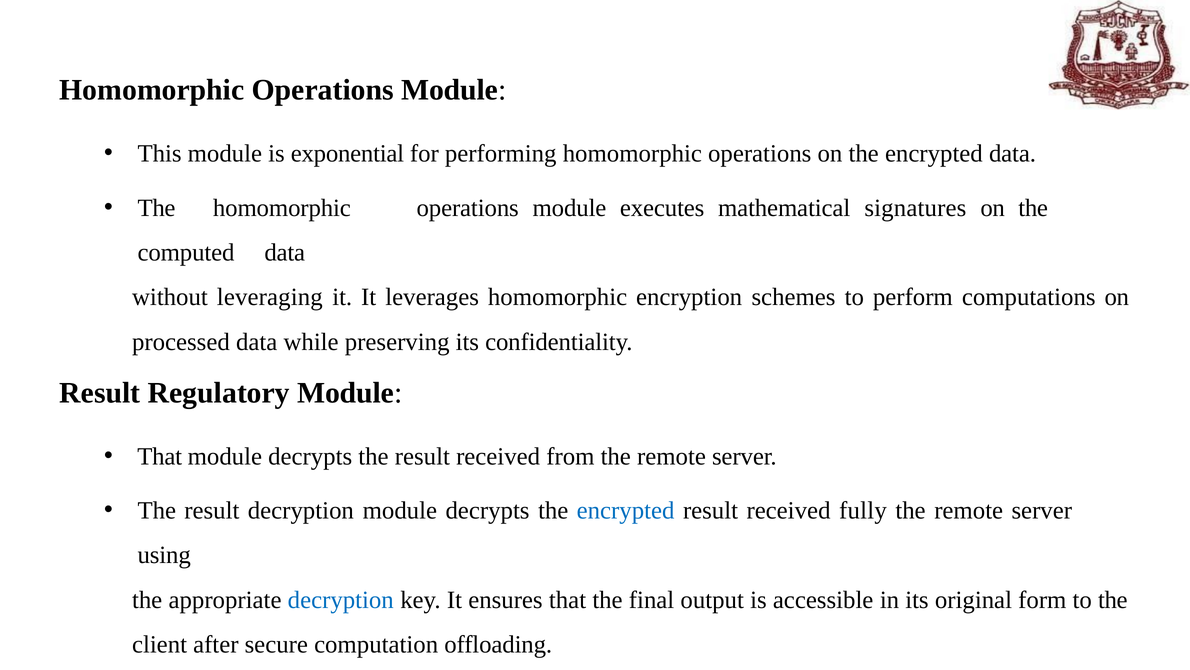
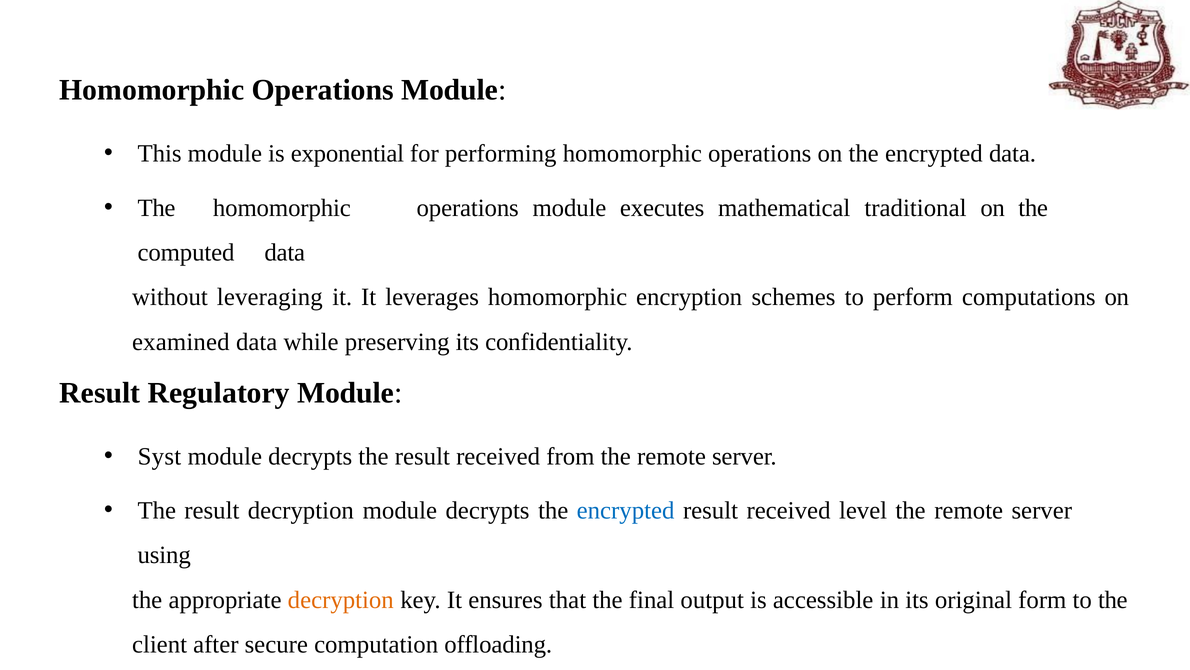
signatures: signatures -> traditional (915, 208)
processed: processed -> examined (181, 342)
That: That -> Syst (159, 456)
fully: fully -> level (863, 510)
decryption colour: blue -> orange (341, 599)
